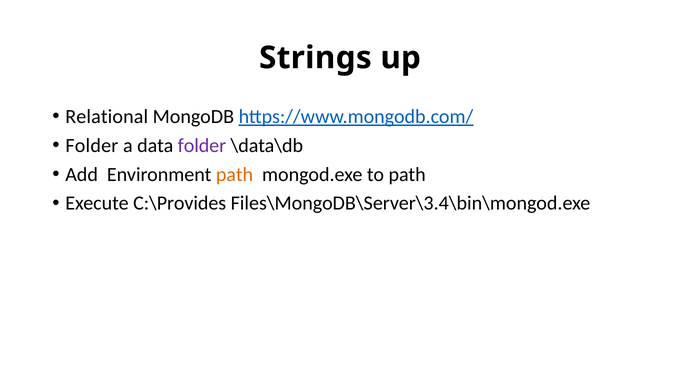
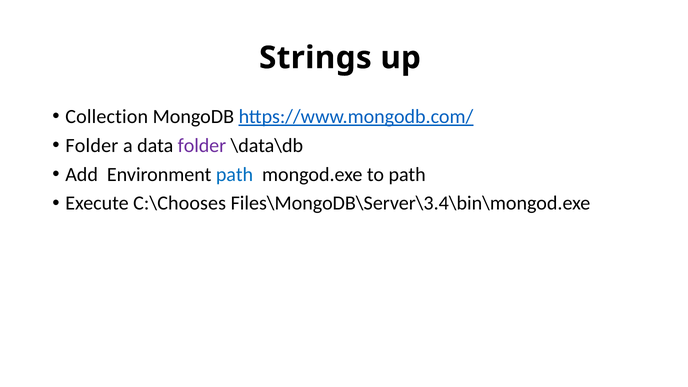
Relational: Relational -> Collection (107, 117)
path colour: orange -> blue (234, 174)
C:\Provides: C:\Provides -> C:\Chooses (180, 203)
